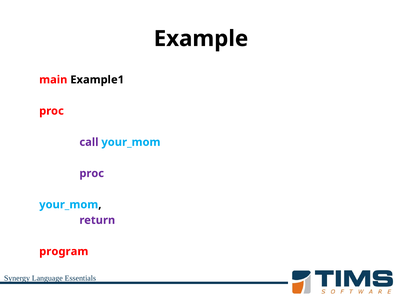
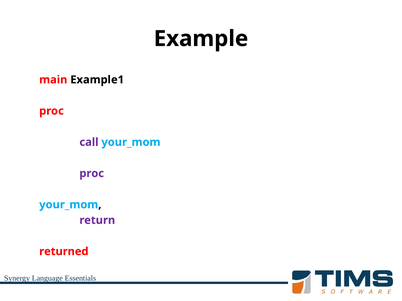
program: program -> returned (64, 252)
